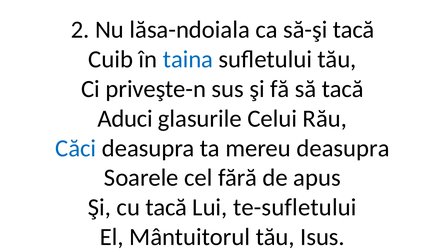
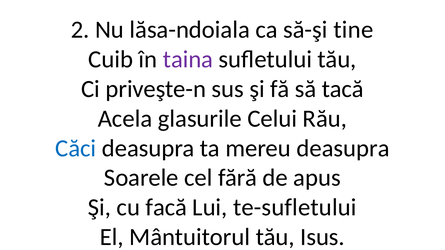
să-şi tacă: tacă -> tine (353, 30)
taina colour: blue -> purple (188, 59)
Aduci: Aduci -> Acela (125, 119)
cu tacă: tacă -> facă (166, 208)
